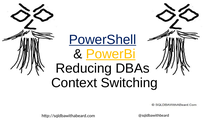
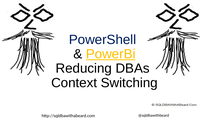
PowerShell underline: present -> none (103, 40)
